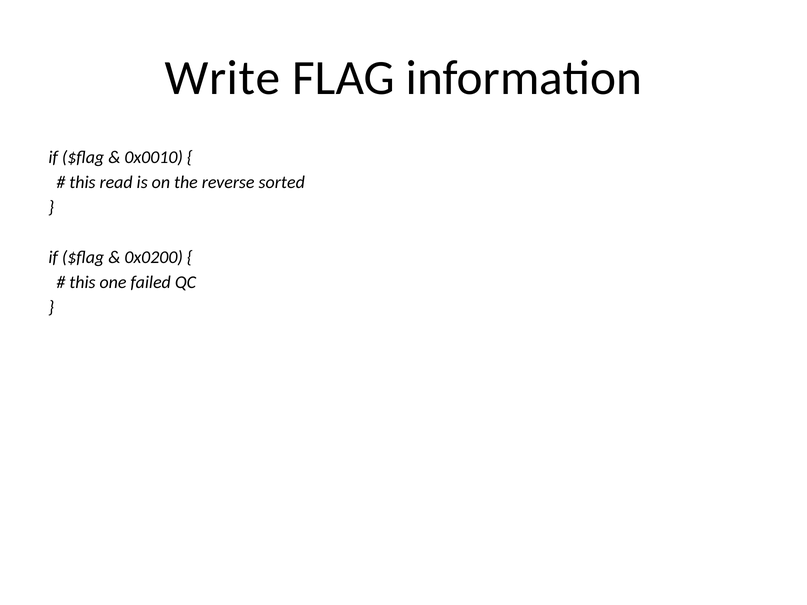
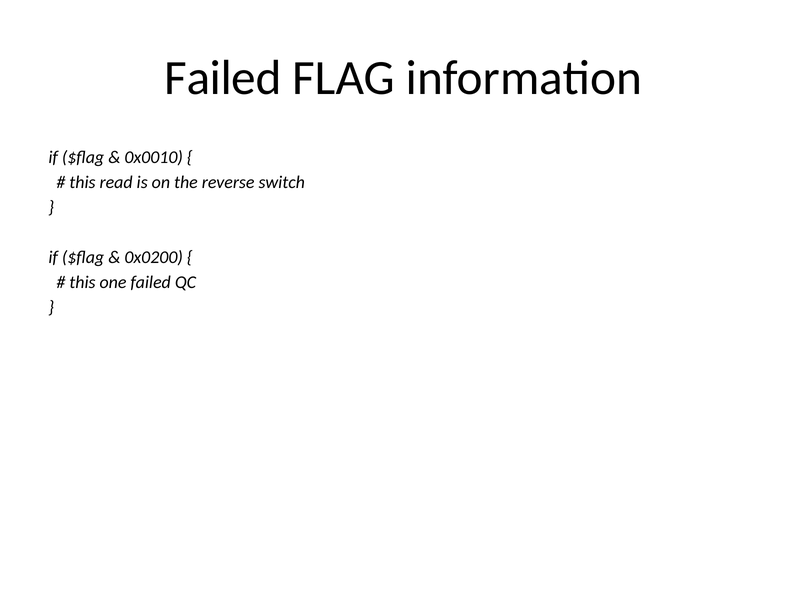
Write: Write -> Failed (223, 78)
sorted: sorted -> switch (282, 182)
